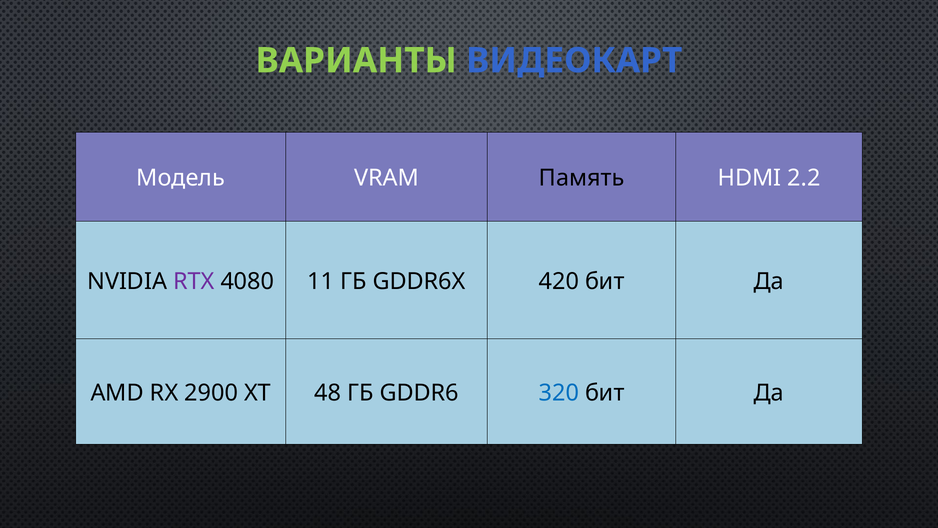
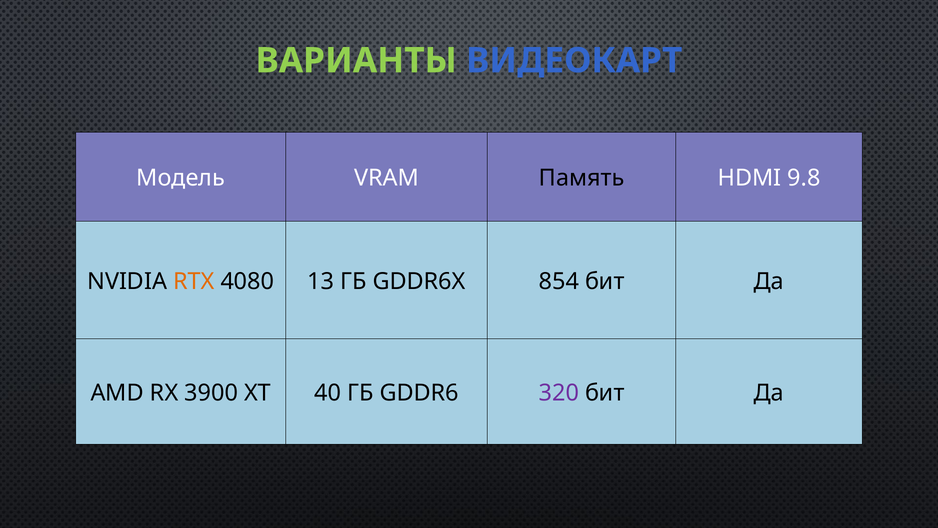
2.2: 2.2 -> 9.8 (804, 178)
RTX colour: purple -> orange (194, 281)
11: 11 -> 13 (321, 281)
420: 420 -> 854 (559, 281)
2900: 2900 -> 3900 (211, 393)
48: 48 -> 40 (328, 393)
320 colour: blue -> purple (559, 393)
